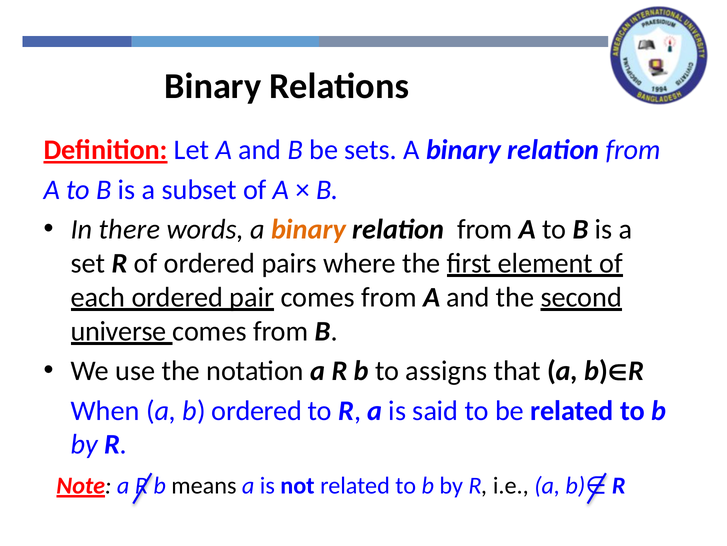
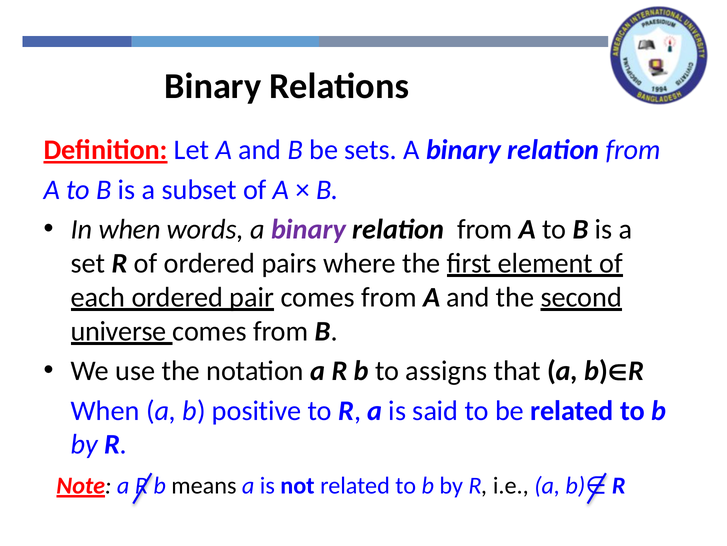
In there: there -> when (130, 229)
binary colour: orange -> purple (308, 229)
b ordered: ordered -> positive (257, 410)
